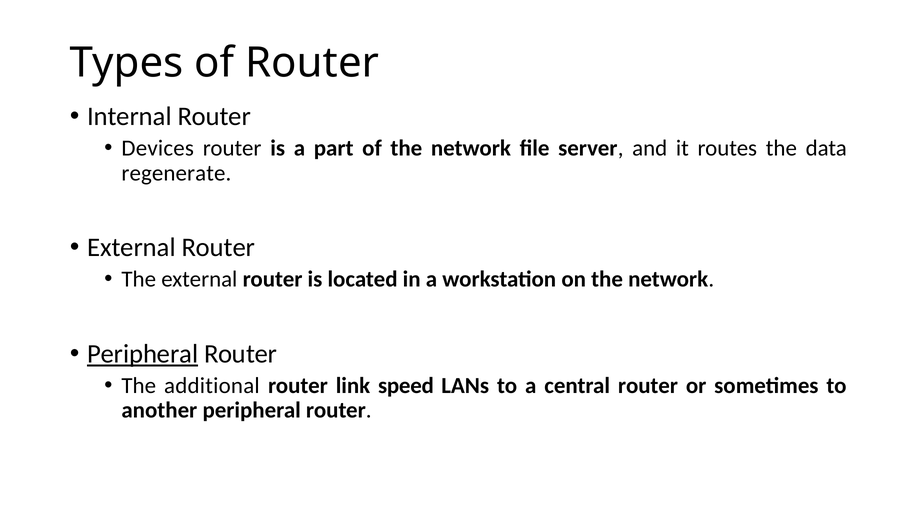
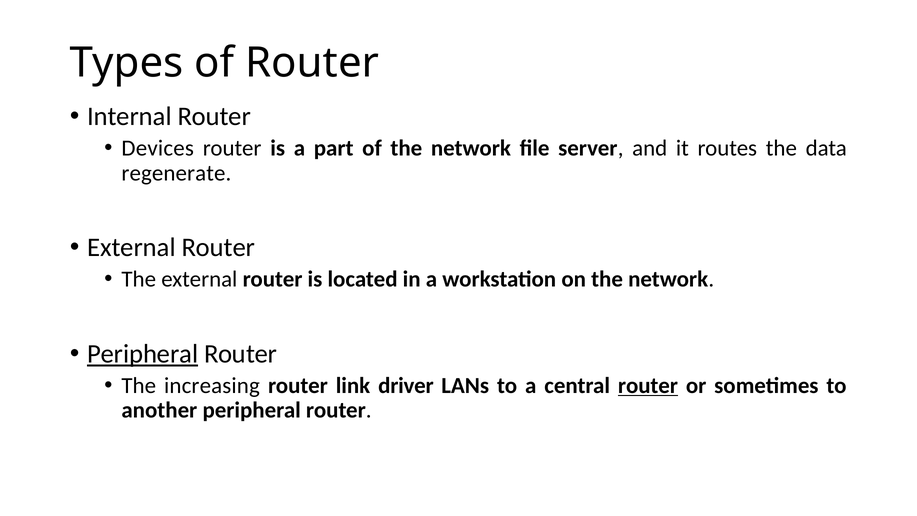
additional: additional -> increasing (212, 385)
speed: speed -> driver (406, 385)
router underline: none -> present (648, 385)
